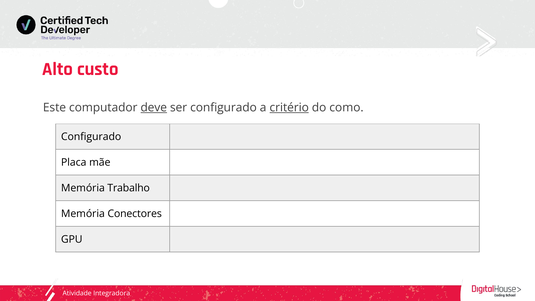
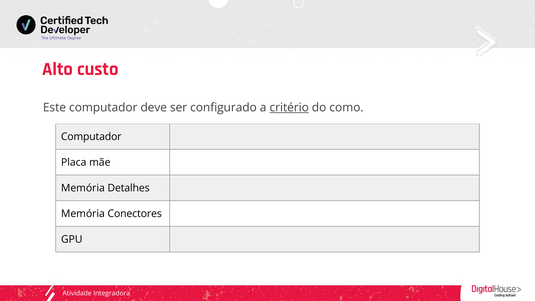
deve underline: present -> none (154, 108)
Configurado: Configurado -> Computador (91, 137)
Trabalho: Trabalho -> Detalhes (129, 188)
